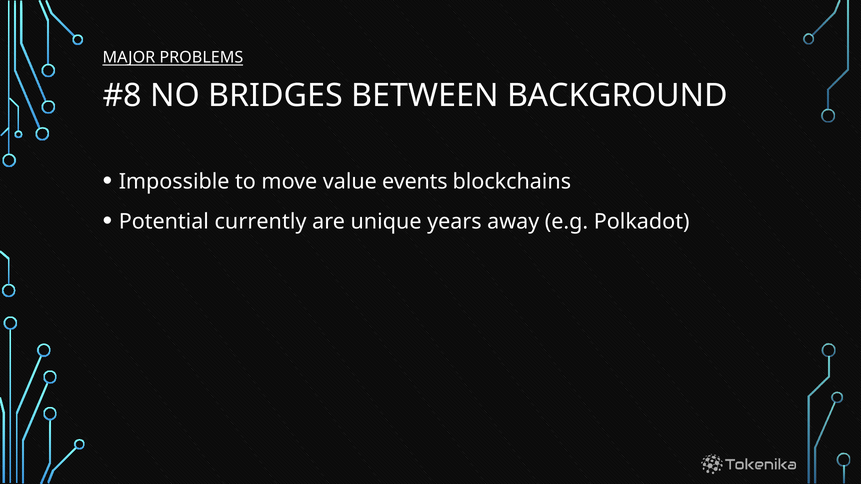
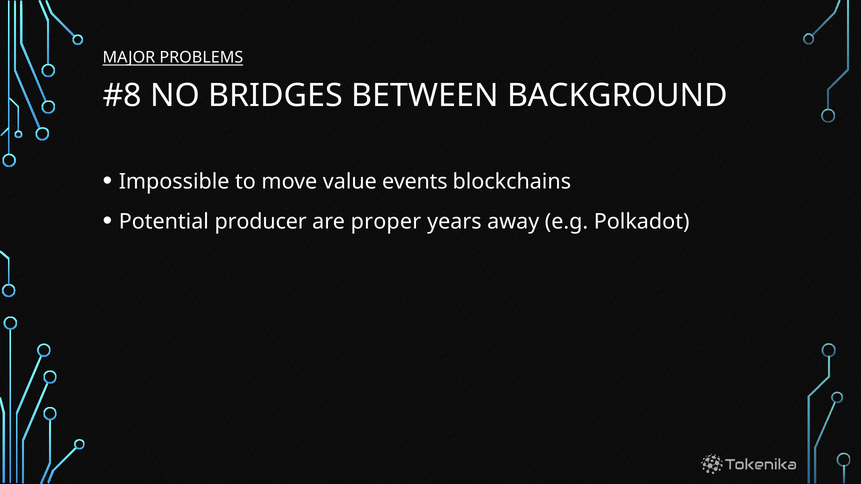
currently: currently -> producer (261, 222)
unique: unique -> proper (386, 222)
